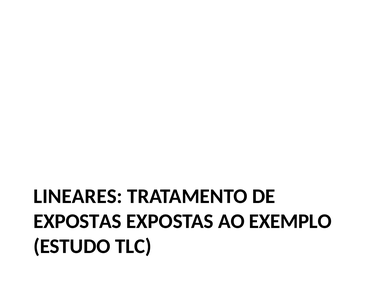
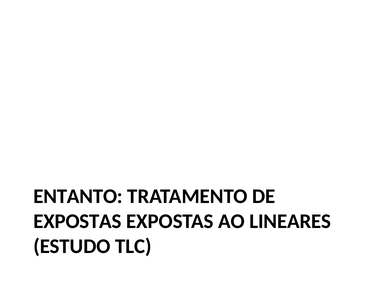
LINEARES: LINEARES -> ENTANTO (78, 197)
EXEMPLO: EXEMPLO -> LINEARES (290, 222)
